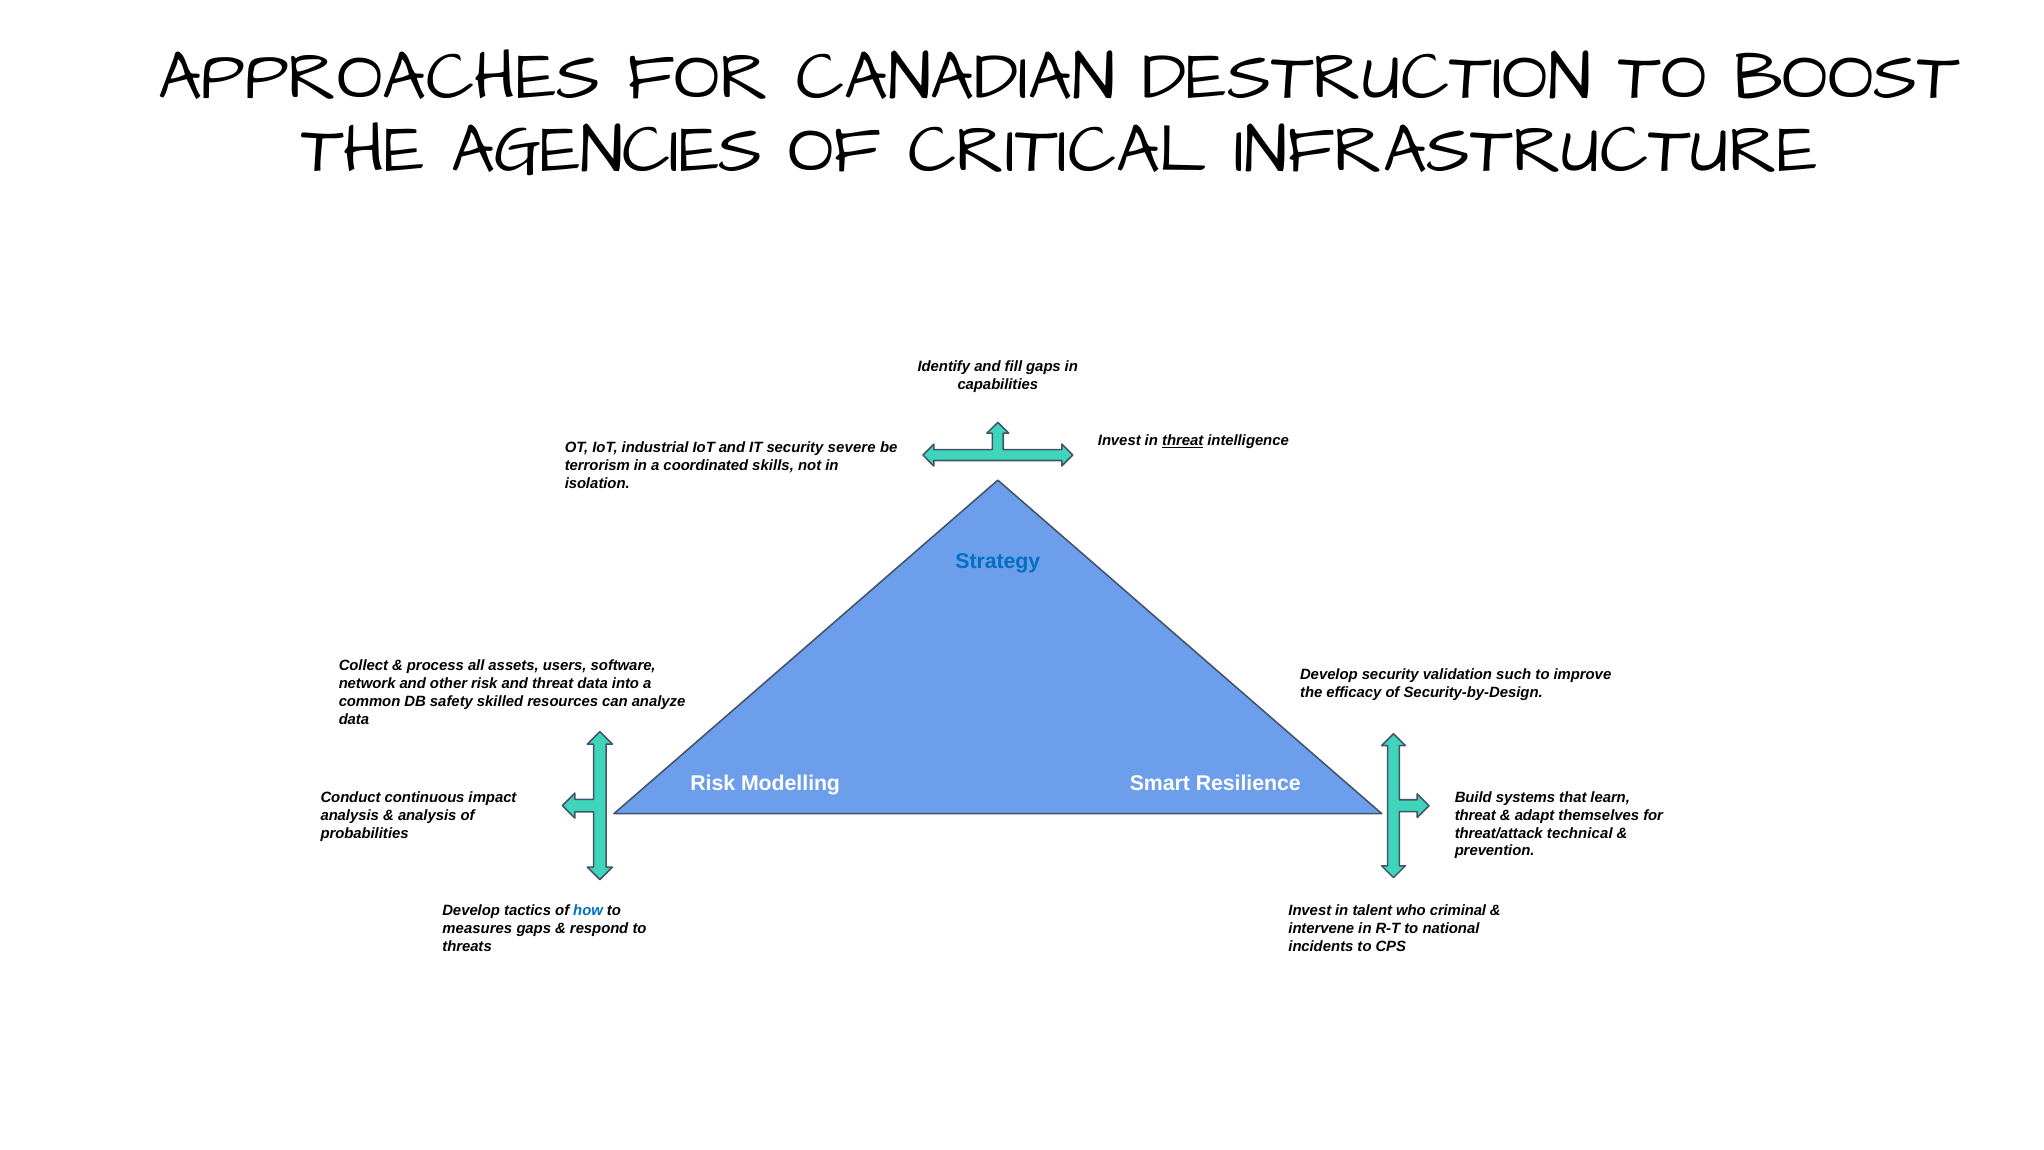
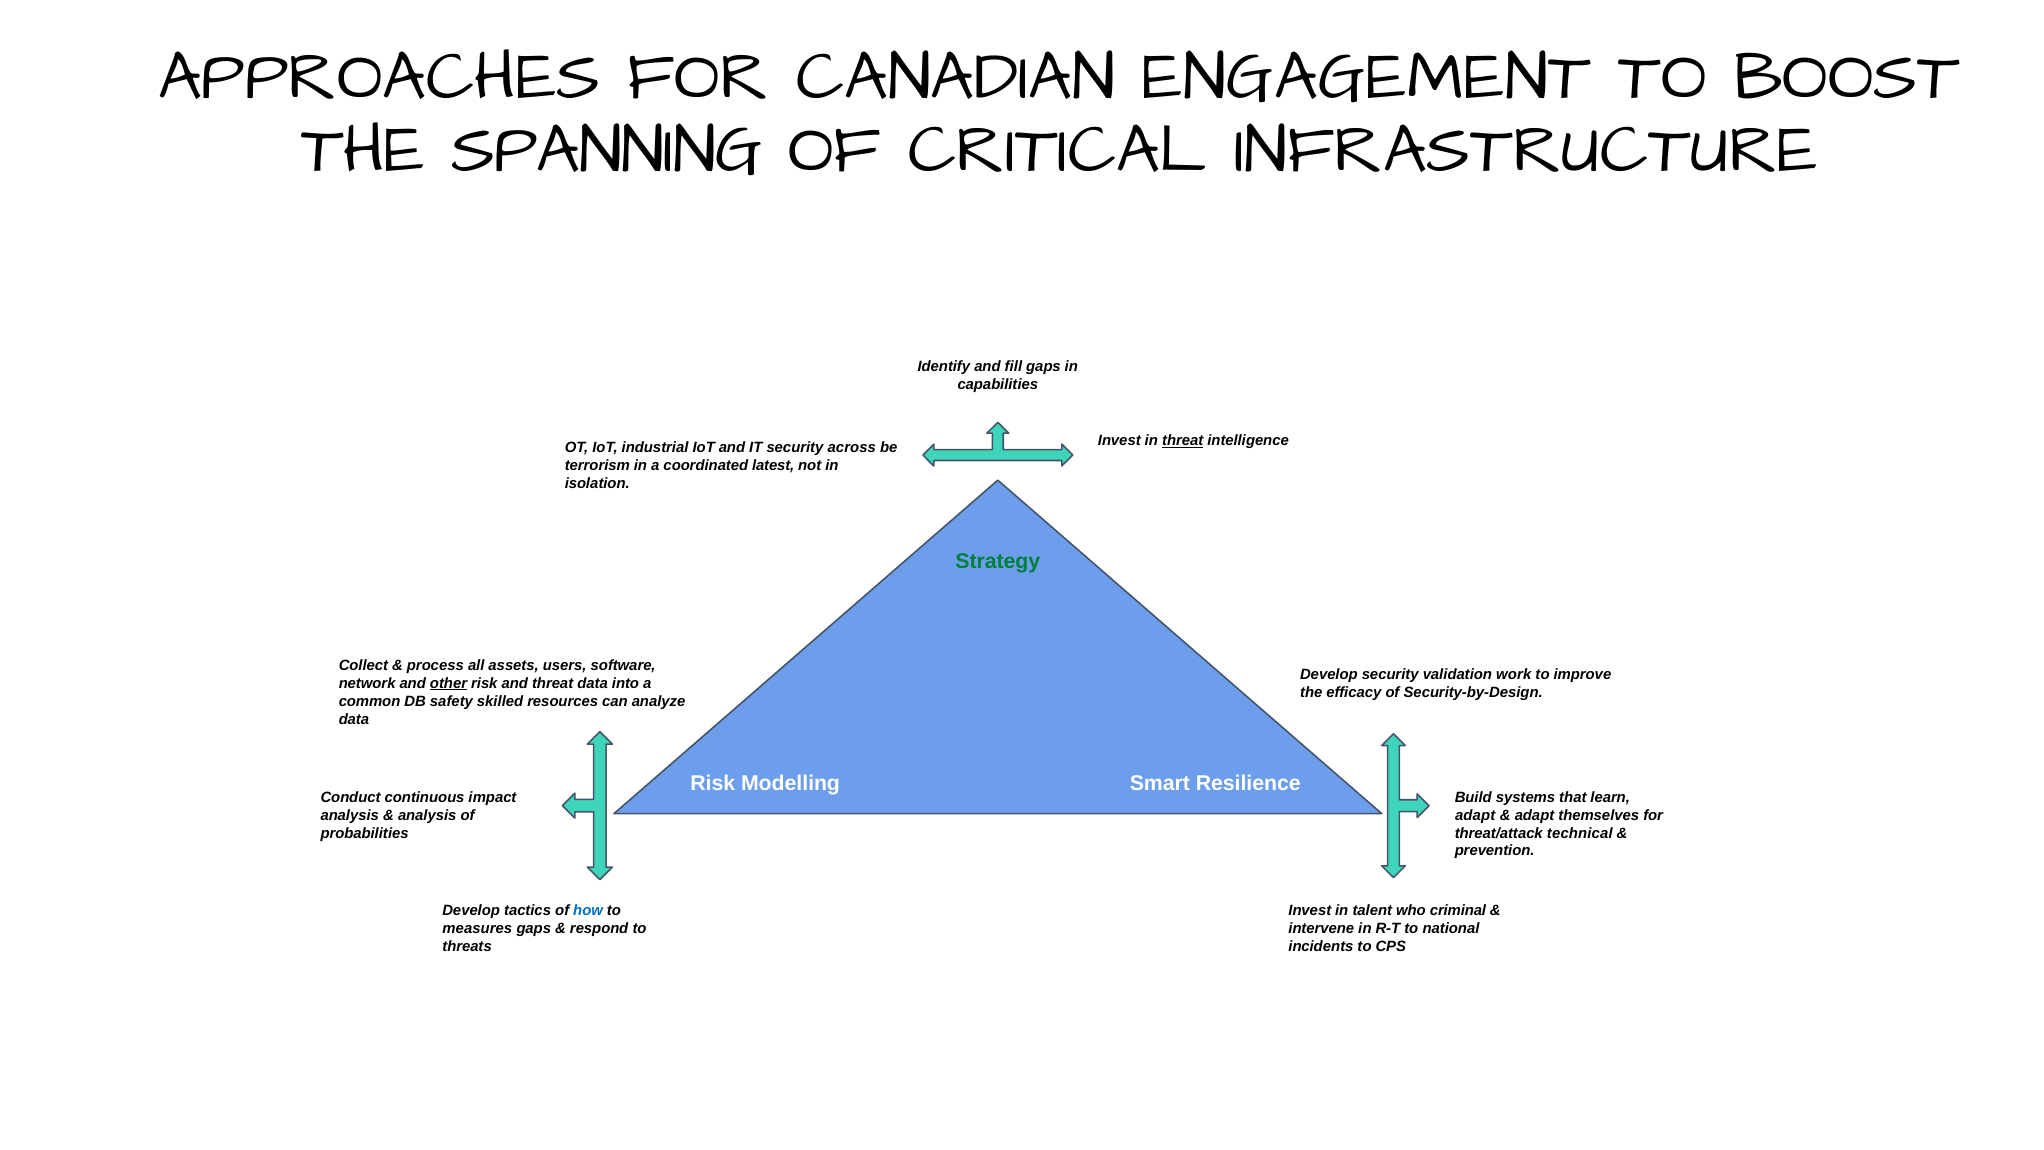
DESTRUCTION: DESTRUCTION -> ENGAGEMENT (1367, 76)
AGENCIES: AGENCIES -> SPANNING (607, 149)
severe: severe -> across (852, 447)
skills: skills -> latest (773, 465)
Strategy colour: blue -> green (998, 561)
such: such -> work (1514, 674)
other underline: none -> present (449, 683)
threat: threat -> adapt (1475, 815)
